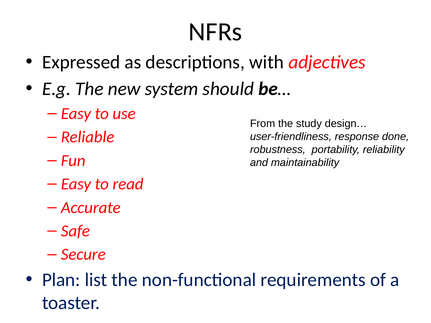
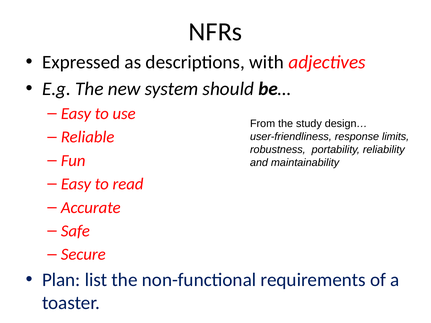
done: done -> limits (396, 137)
